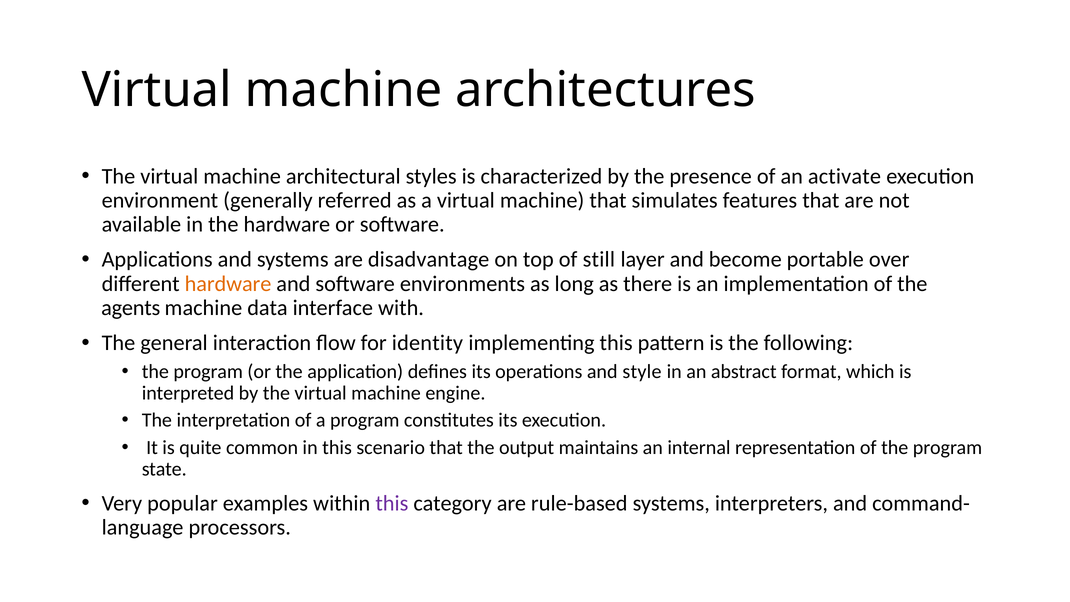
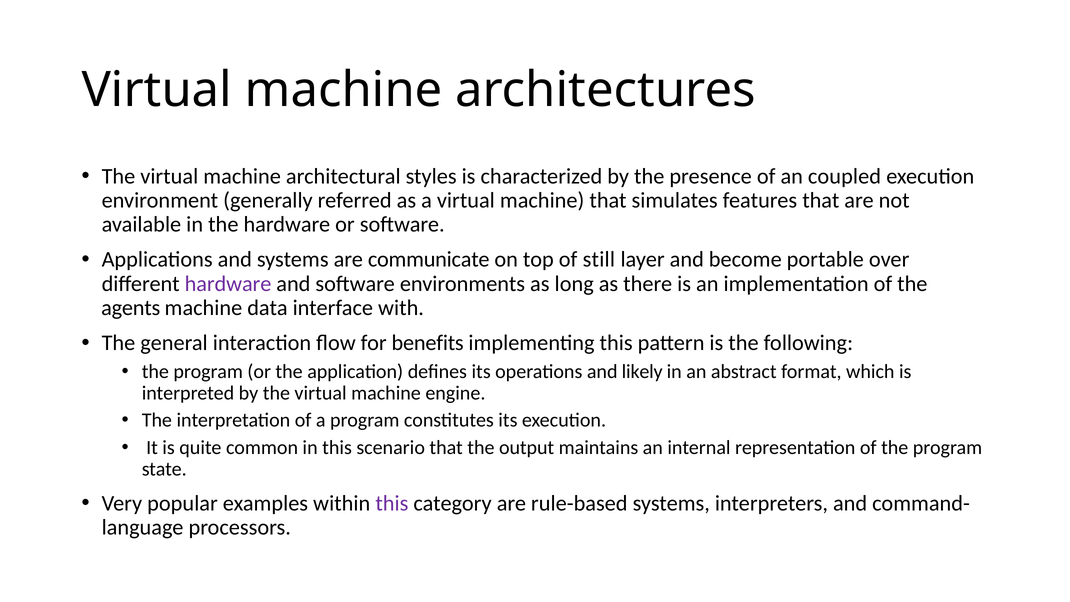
activate: activate -> coupled (844, 176)
disadvantage: disadvantage -> communicate (429, 260)
hardware colour: orange -> purple (228, 284)
identity: identity -> benefits (428, 343)
style: style -> likely (642, 371)
